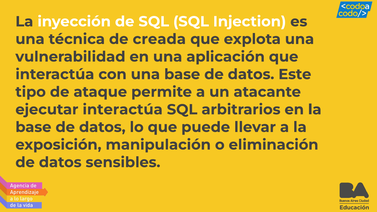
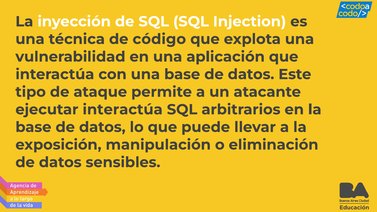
creada: creada -> código (159, 39)
